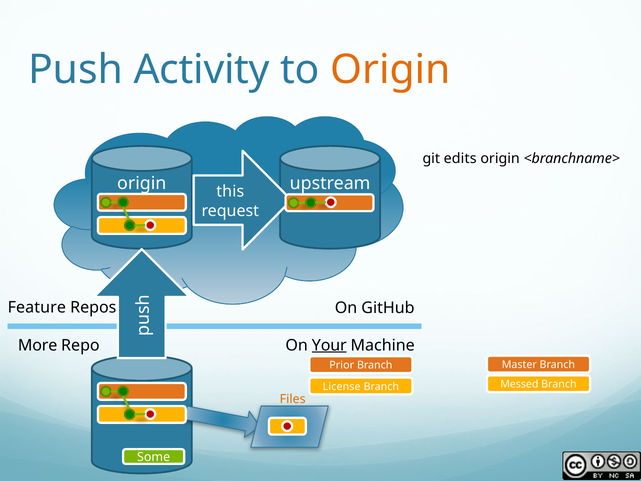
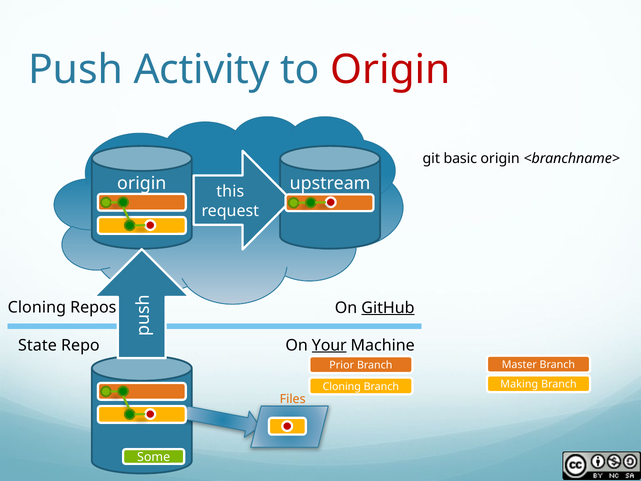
Origin colour: orange -> red (390, 70)
edits: edits -> basic (460, 159)
Feature: Feature -> Cloning (37, 307)
GitHub underline: none -> present (388, 308)
More: More -> State (37, 345)
Messed: Messed -> Making (519, 384)
License: License -> Cloning (342, 386)
